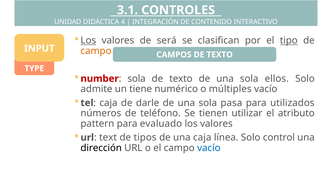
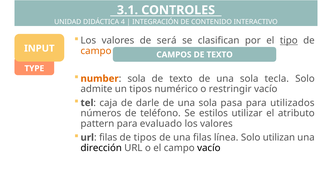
Los underline: present -> none (88, 41)
number colour: red -> orange (100, 79)
ellos: ellos -> tecla (277, 79)
un tiene: tiene -> tipos (141, 89)
múltiples: múltiples -> restringir (230, 89)
tienen: tienen -> estilos (213, 114)
text: text -> filas (108, 138)
una caja: caja -> filas (202, 138)
control: control -> utilizan (279, 138)
vacío colour: blue -> black (209, 148)
